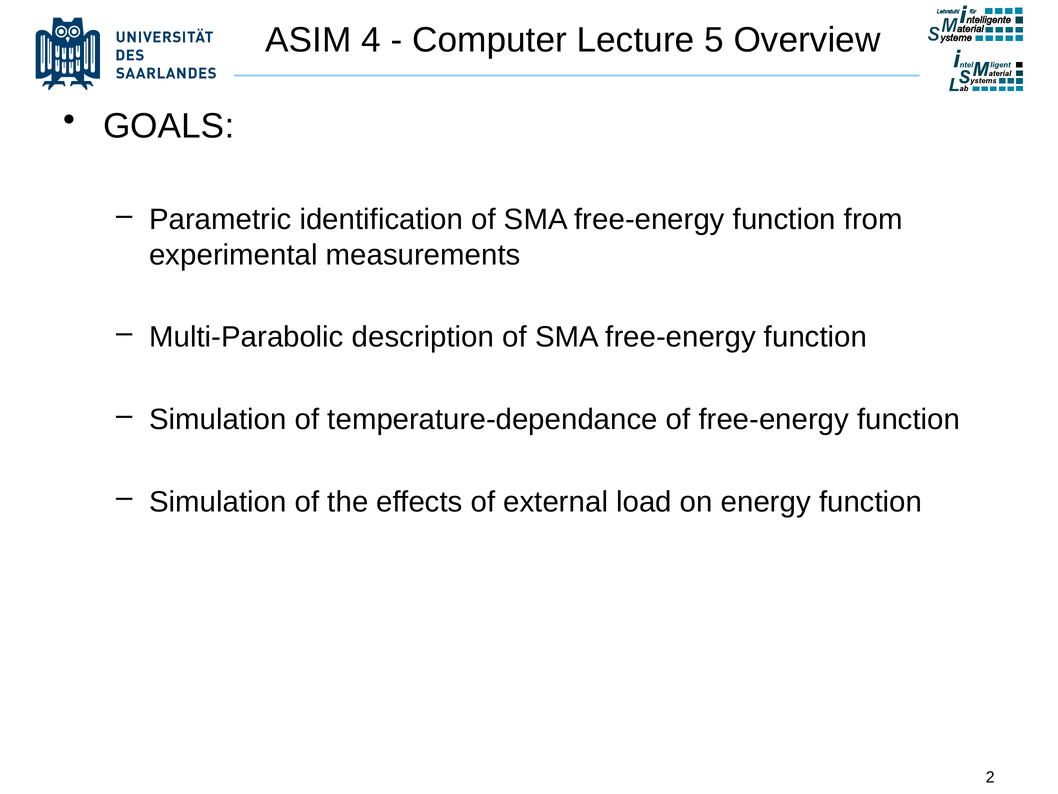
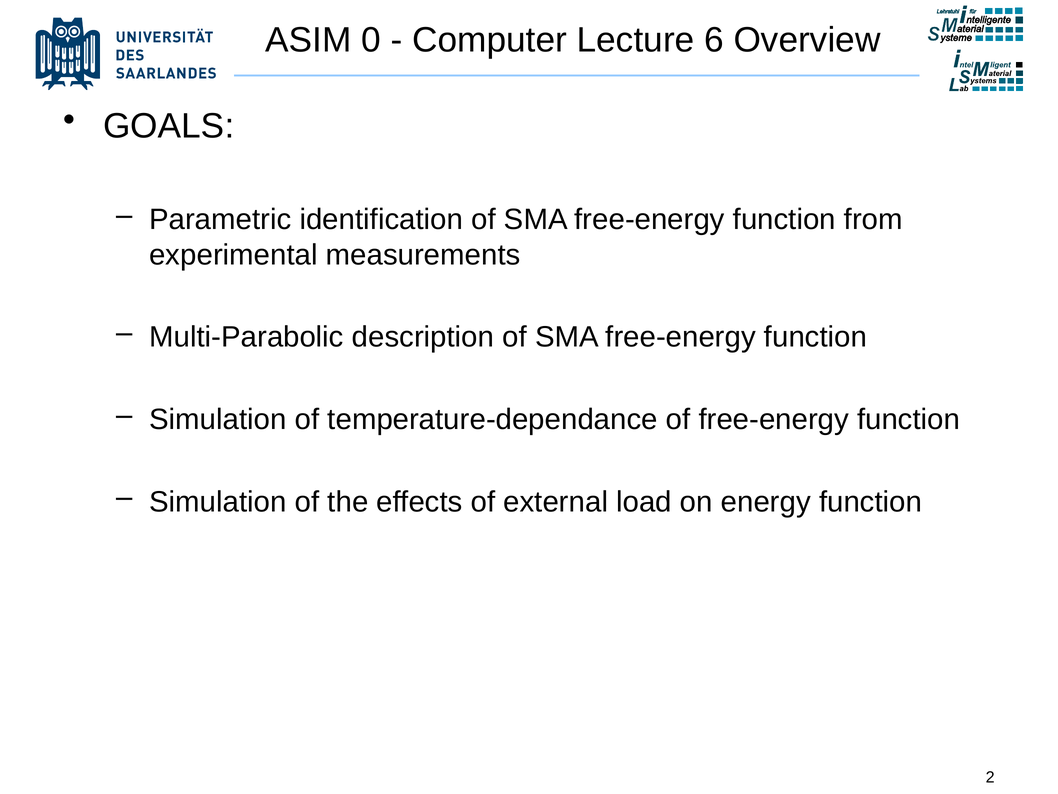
4: 4 -> 0 (371, 40)
5: 5 -> 6 (714, 40)
